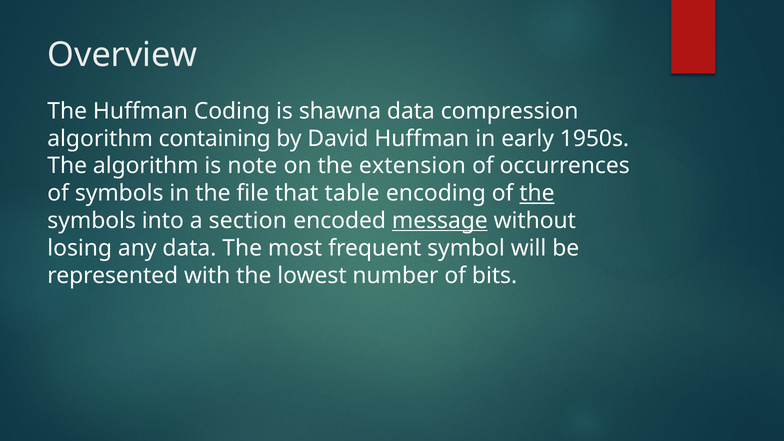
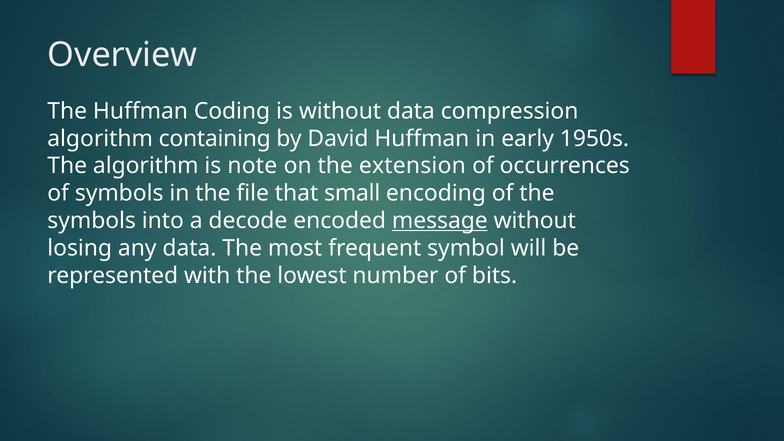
is shawna: shawna -> without (340, 111)
table: table -> small (352, 193)
the underline: present -> none (537, 193)
section: section -> decode (248, 221)
